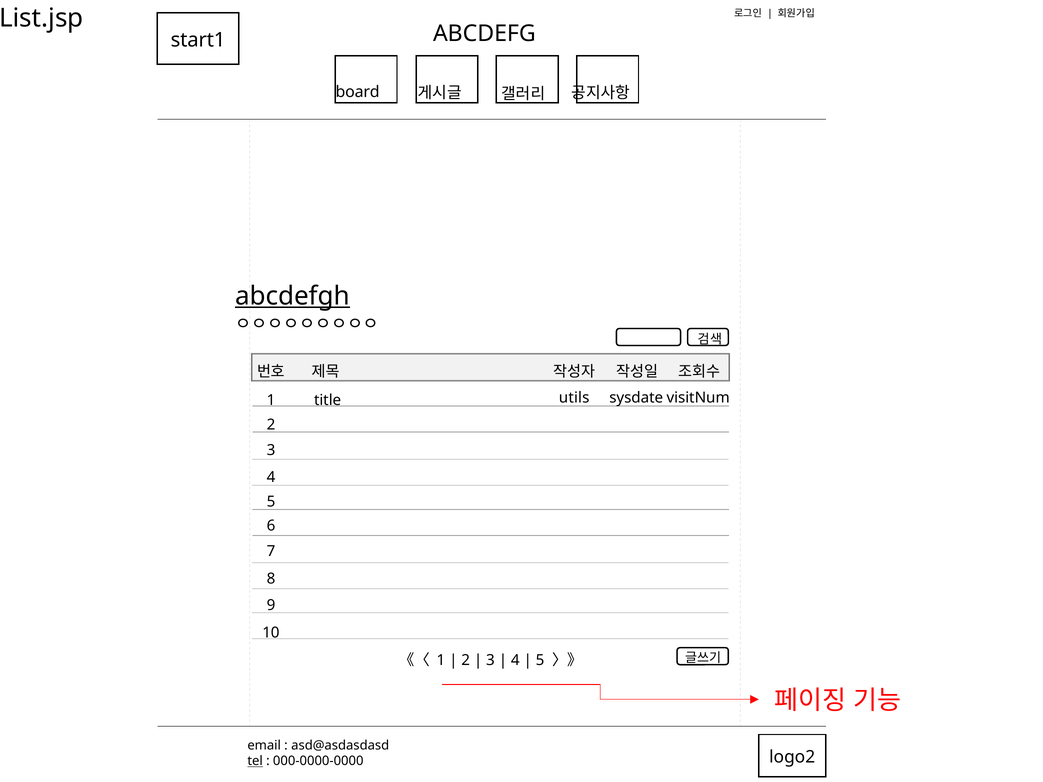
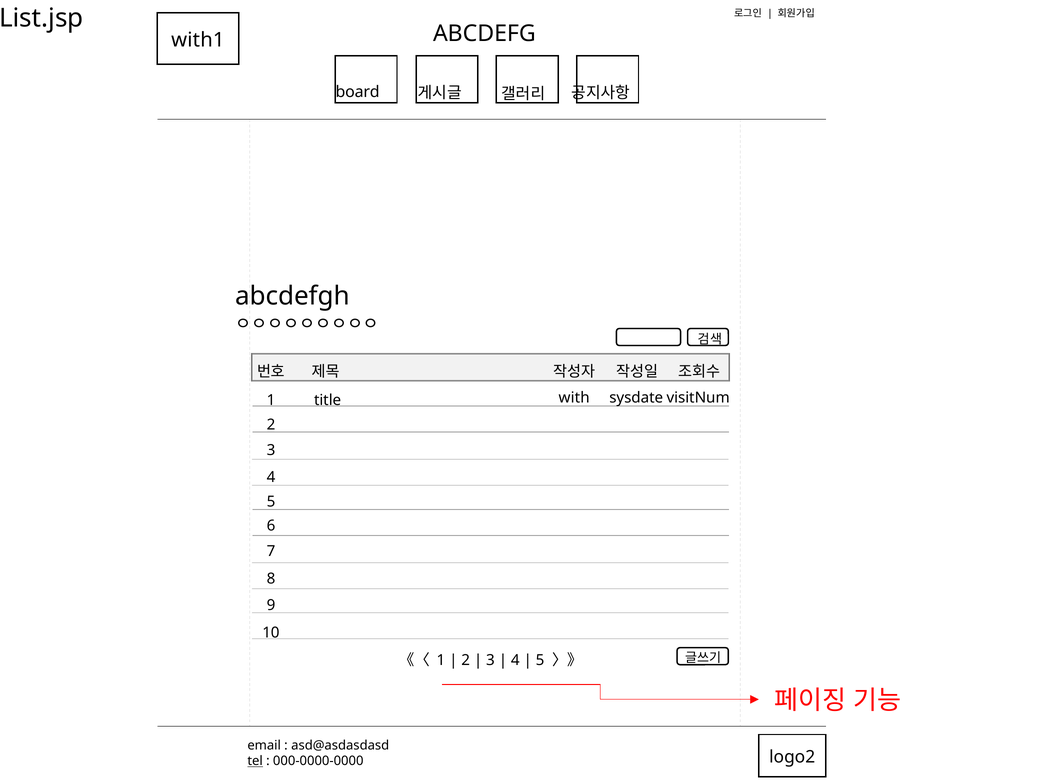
start1: start1 -> with1 (198, 40)
abcdefgh underline: present -> none (293, 296)
utils: utils -> with (574, 398)
